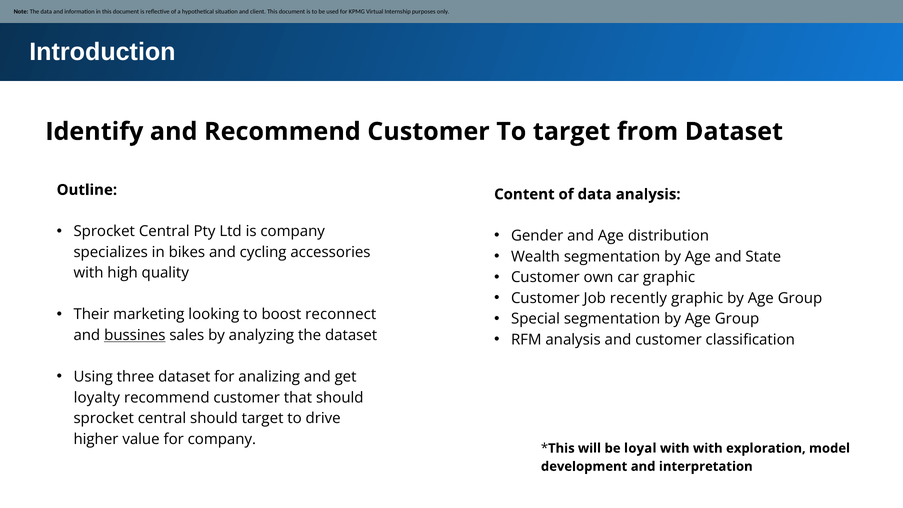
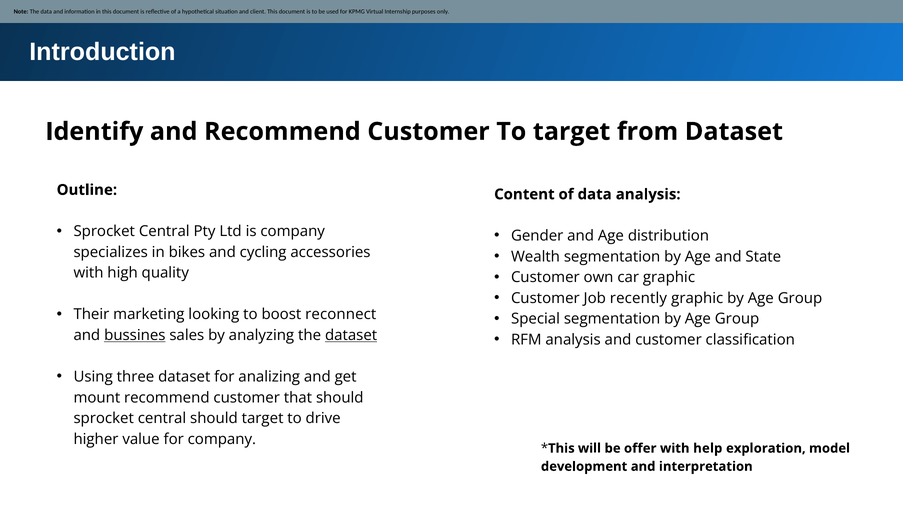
dataset underline: none -> present (351, 335)
loyalty: loyalty -> mount (97, 398)
loyal: loyal -> offer (640, 448)
with with: with -> help (708, 448)
